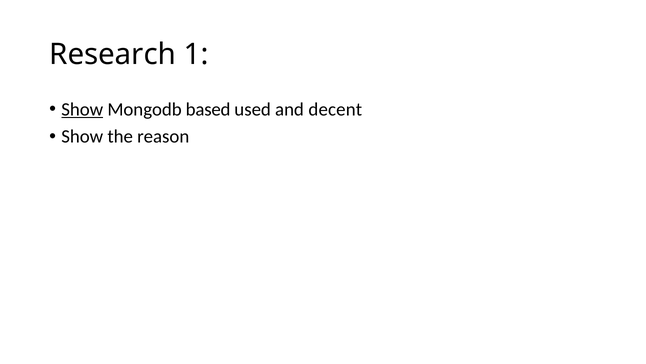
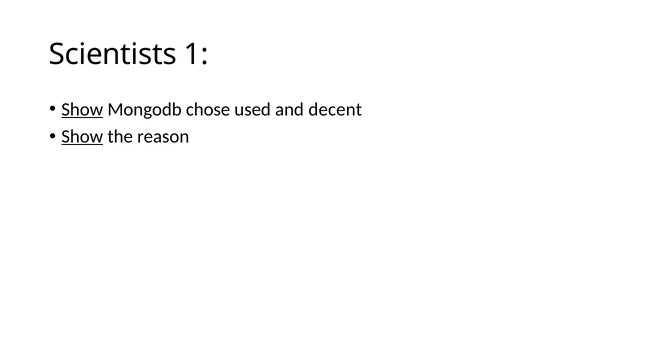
Research: Research -> Scientists (113, 54)
based: based -> chose (208, 109)
Show underline: none -> present (82, 136)
